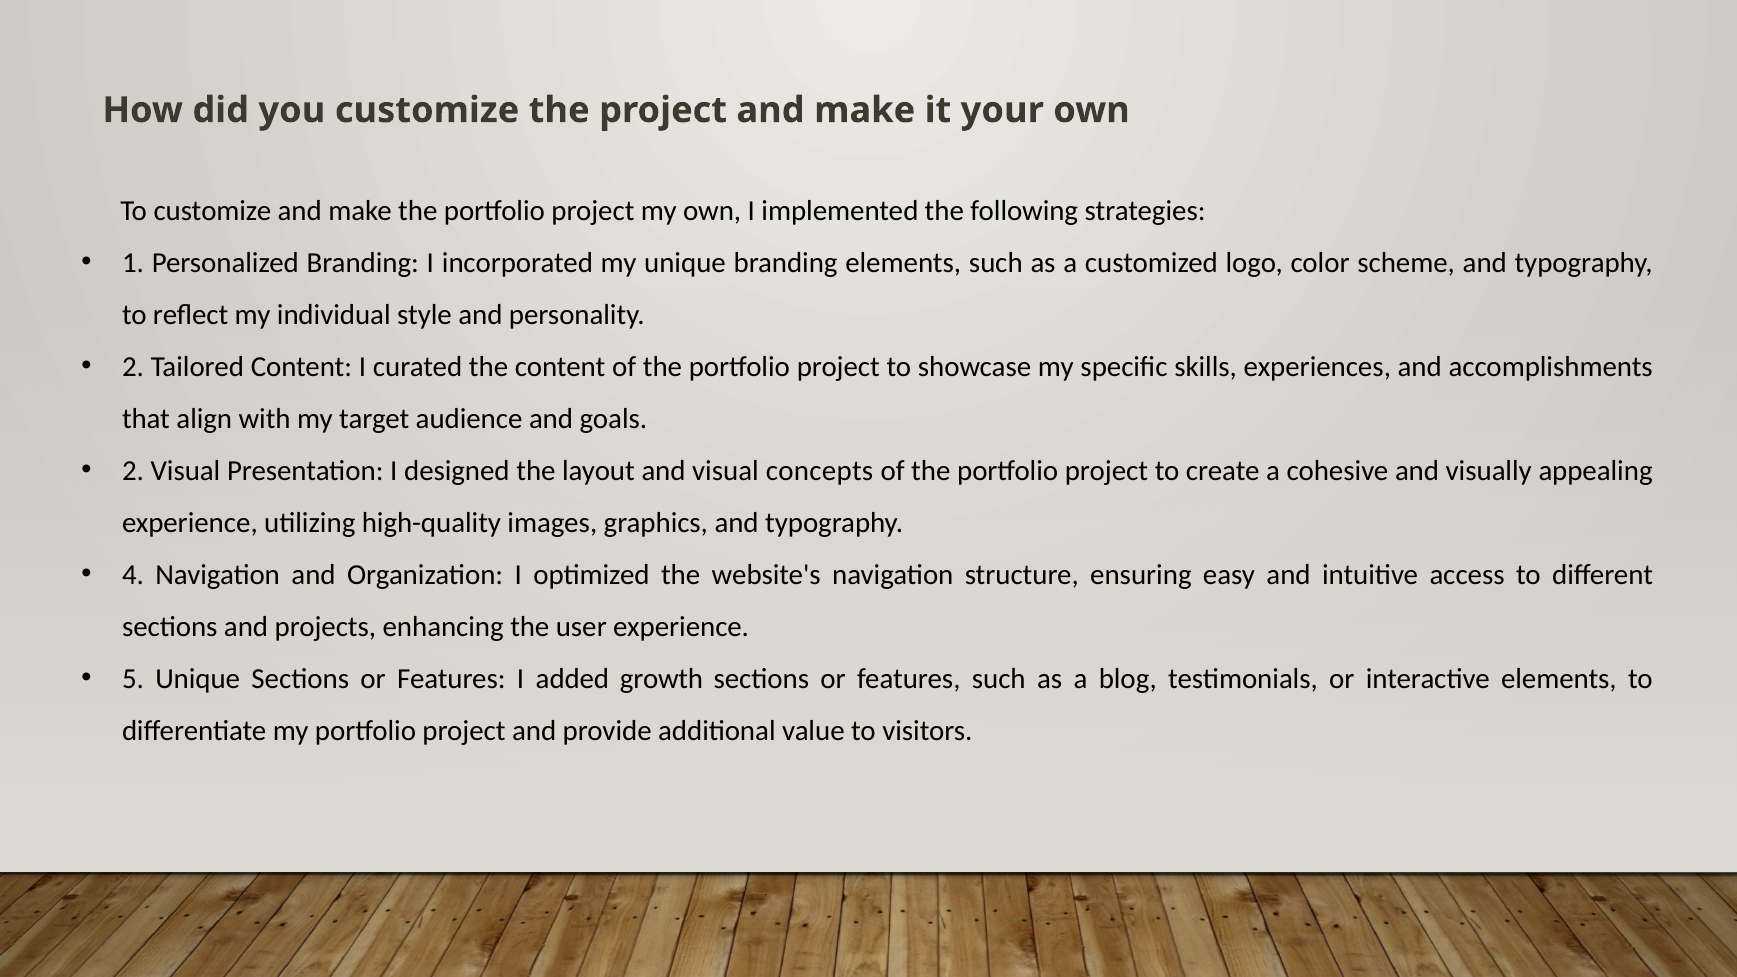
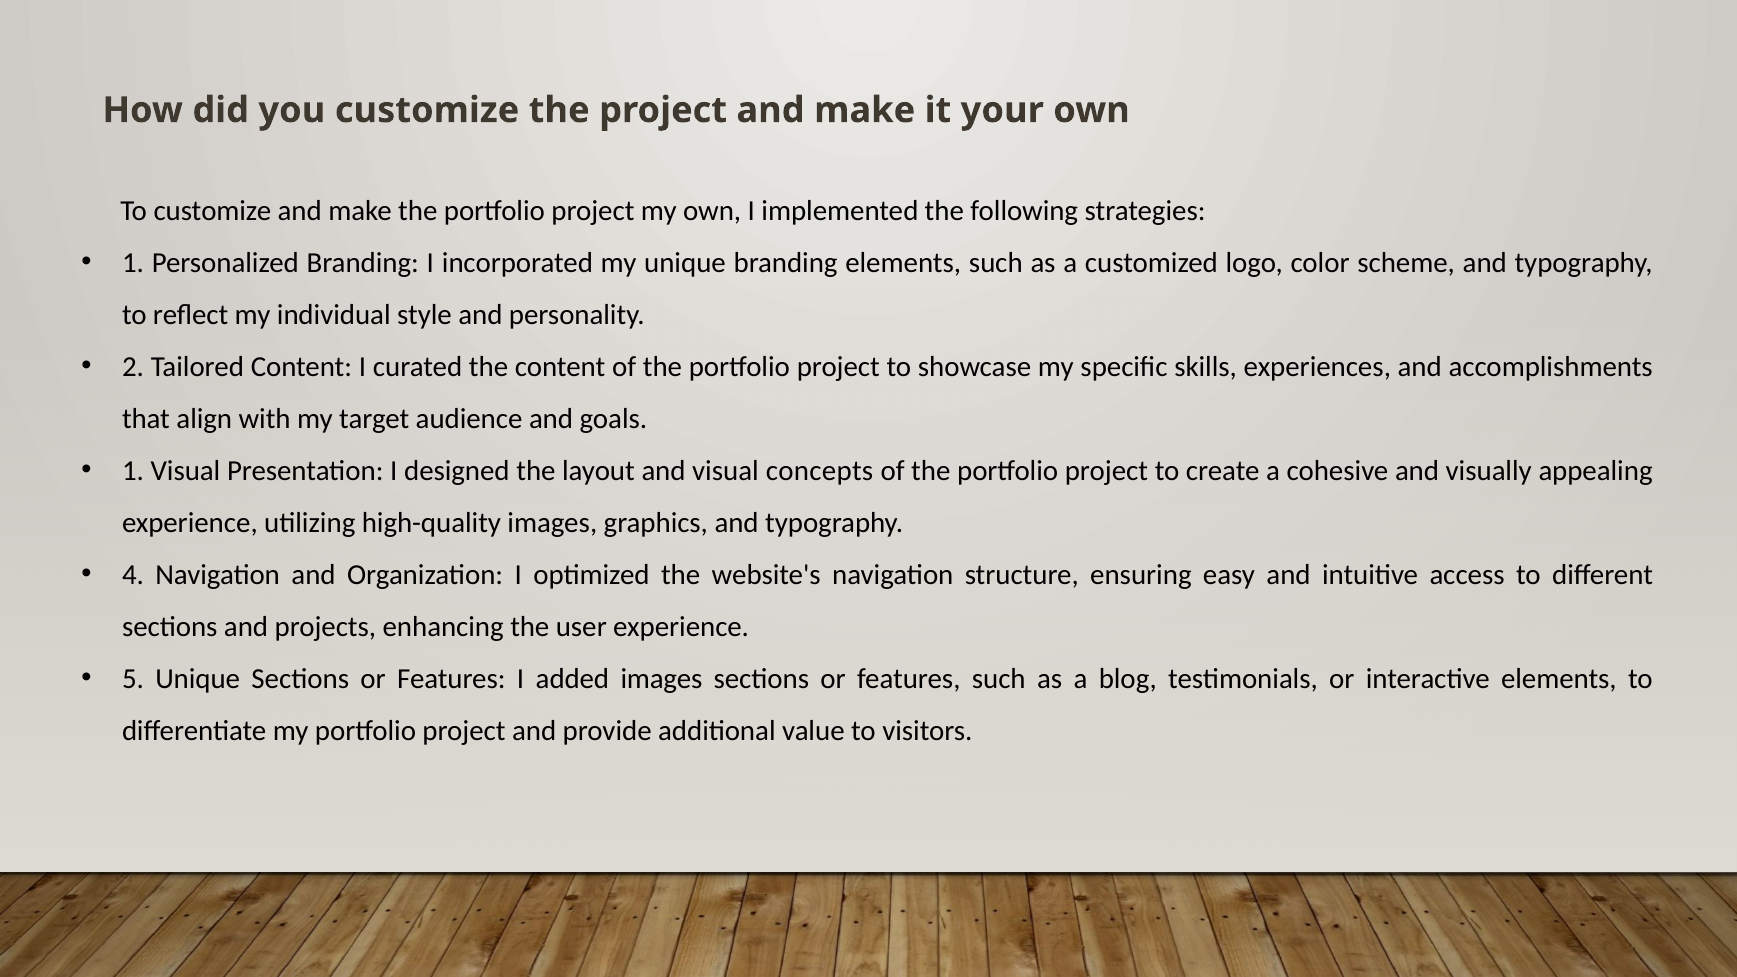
2: 2 -> 1 (133, 471)
added growth: growth -> images (661, 679)
